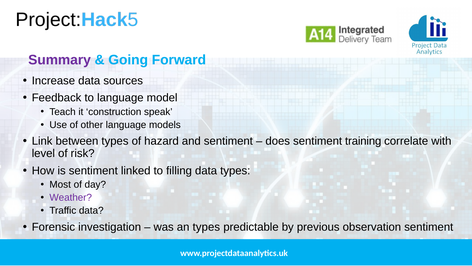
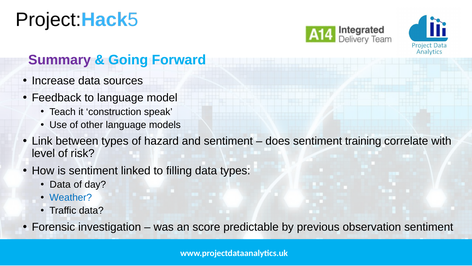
Most: Most -> Data (60, 184)
Weather colour: purple -> blue (71, 197)
an types: types -> score (206, 227)
